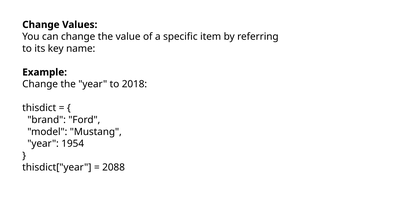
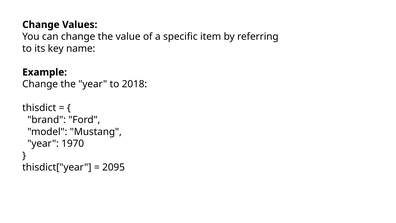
1954: 1954 -> 1970 (73, 143)
2088: 2088 -> 2095 (114, 167)
